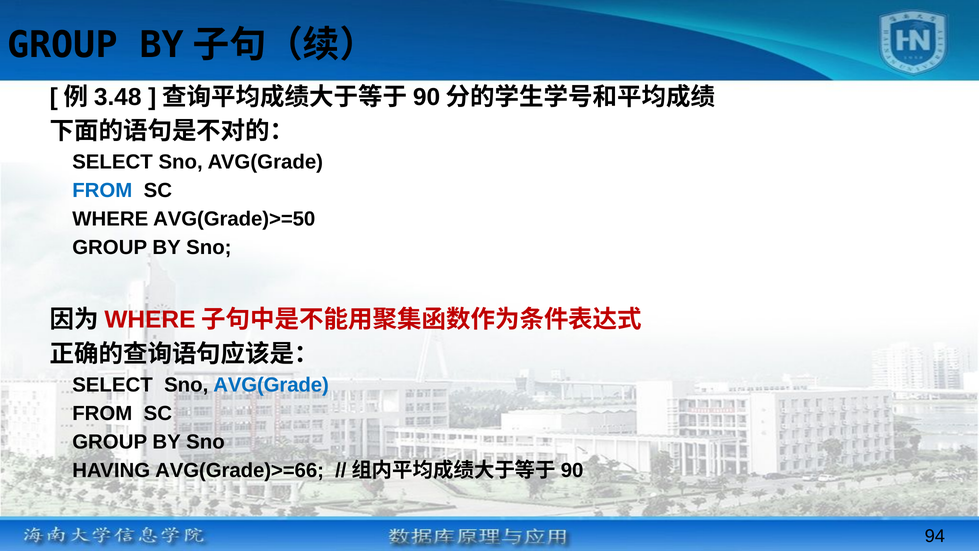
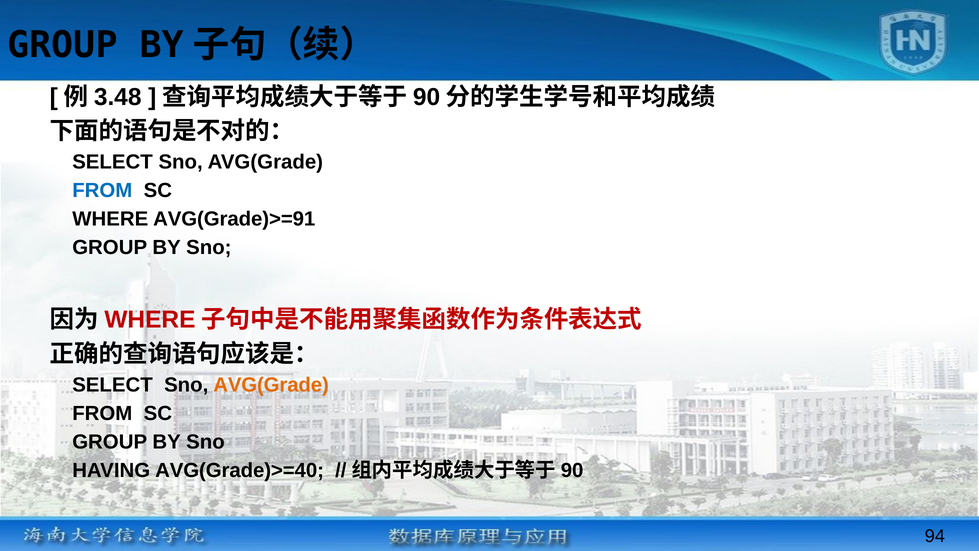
AVG(Grade)>=50: AVG(Grade)>=50 -> AVG(Grade)>=91 (234, 219)
AVG(Grade colour: blue -> orange (271, 385)
AVG(Grade)>=66: AVG(Grade)>=66 -> AVG(Grade)>=40 (240, 470)
